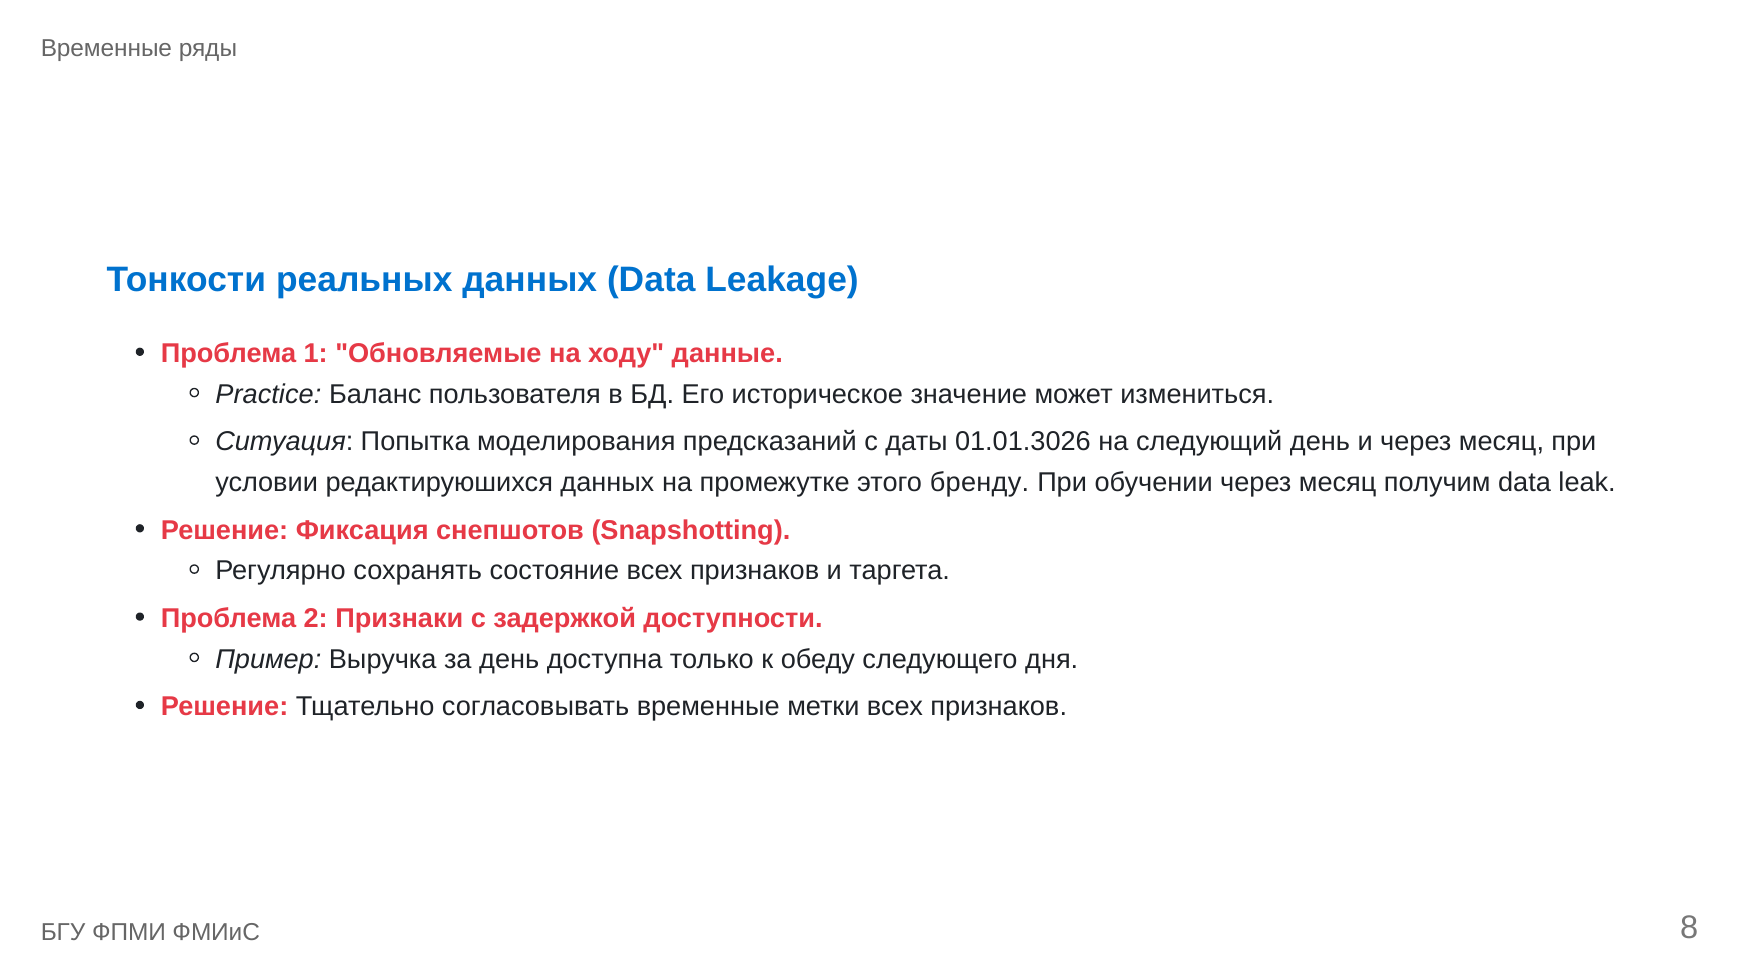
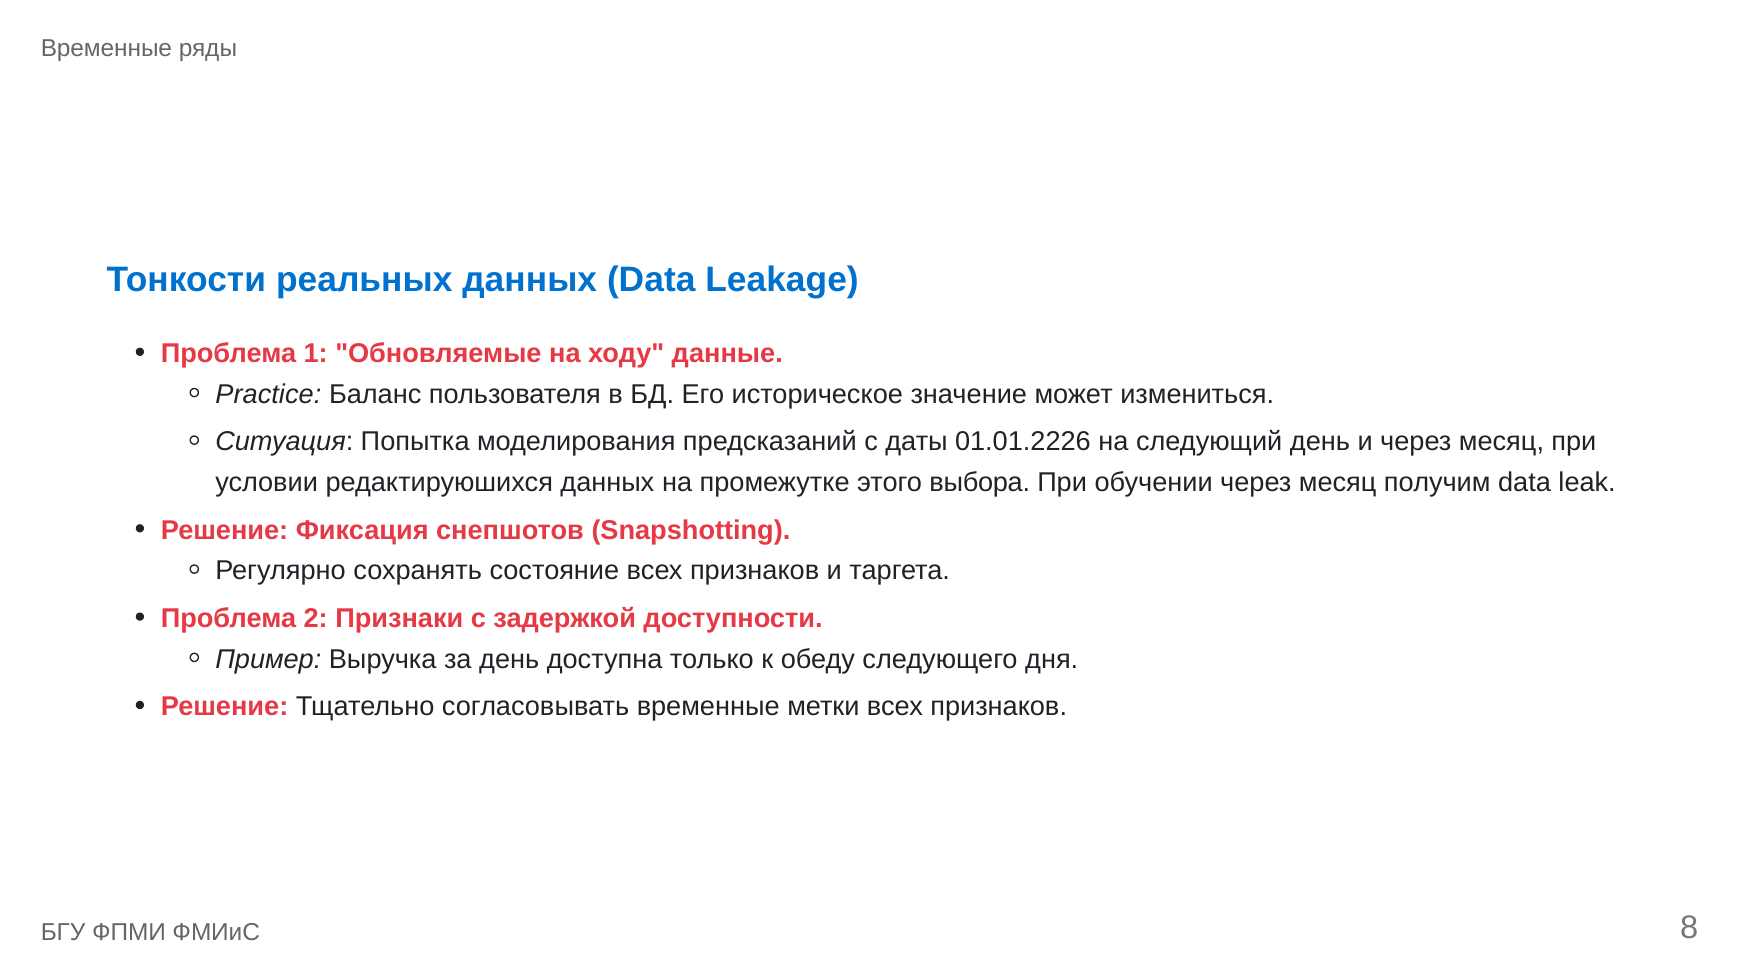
01.01.3026: 01.01.3026 -> 01.01.2226 (1023, 442)
бренду: бренду -> выбора (980, 483)
